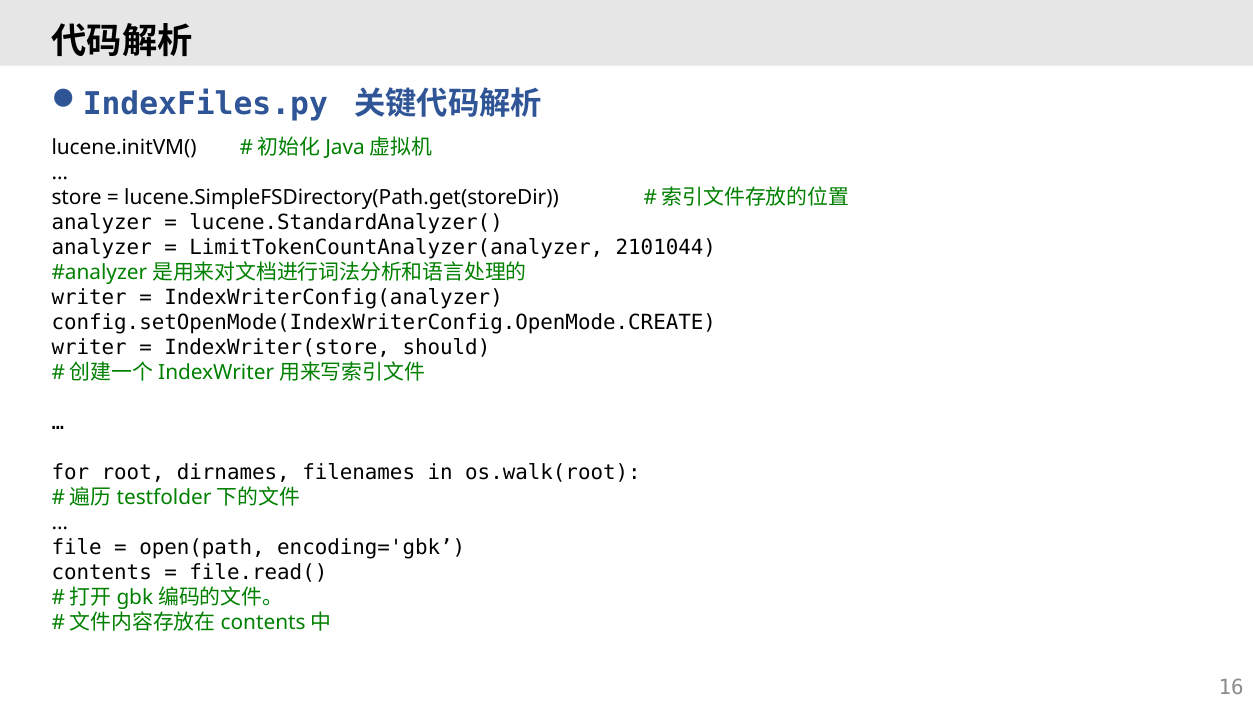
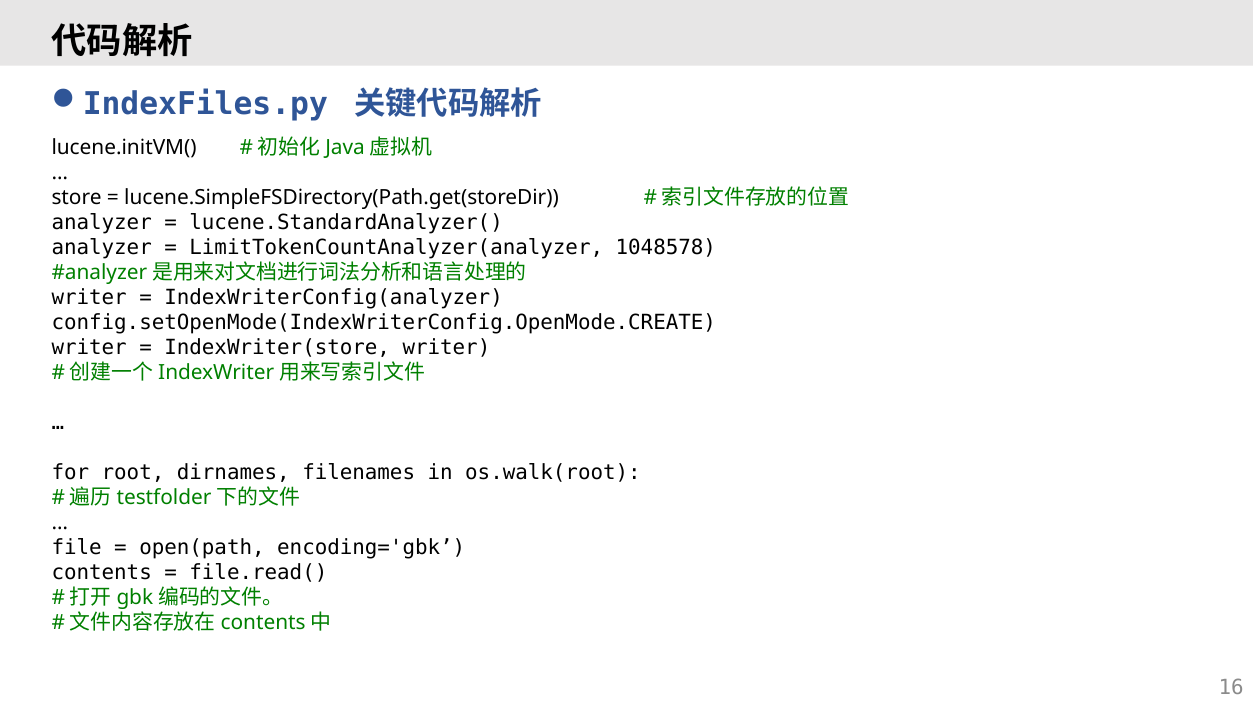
2101044: 2101044 -> 1048578 (666, 248)
IndexWriter(store should: should -> writer (446, 348)
